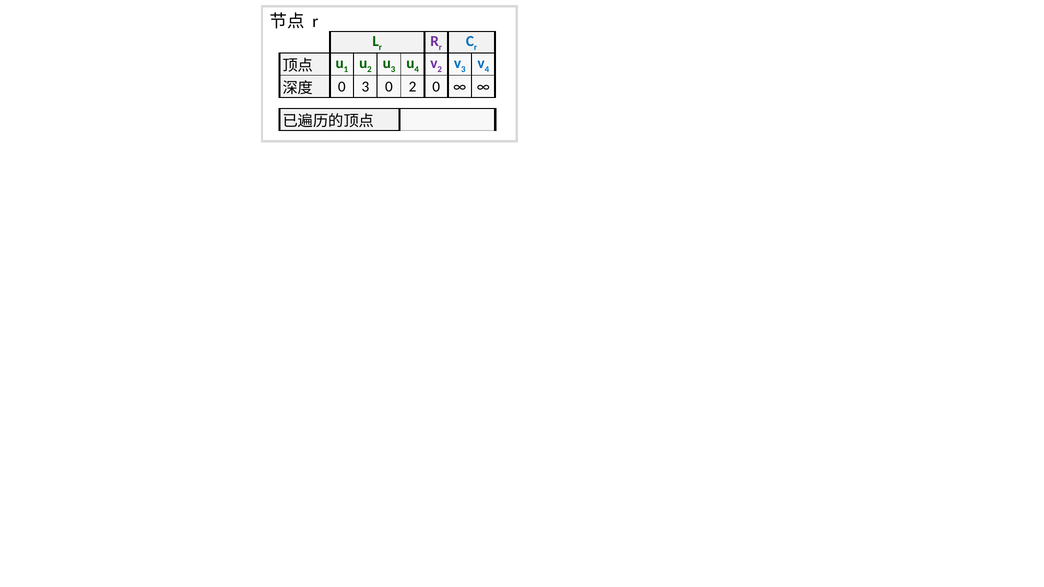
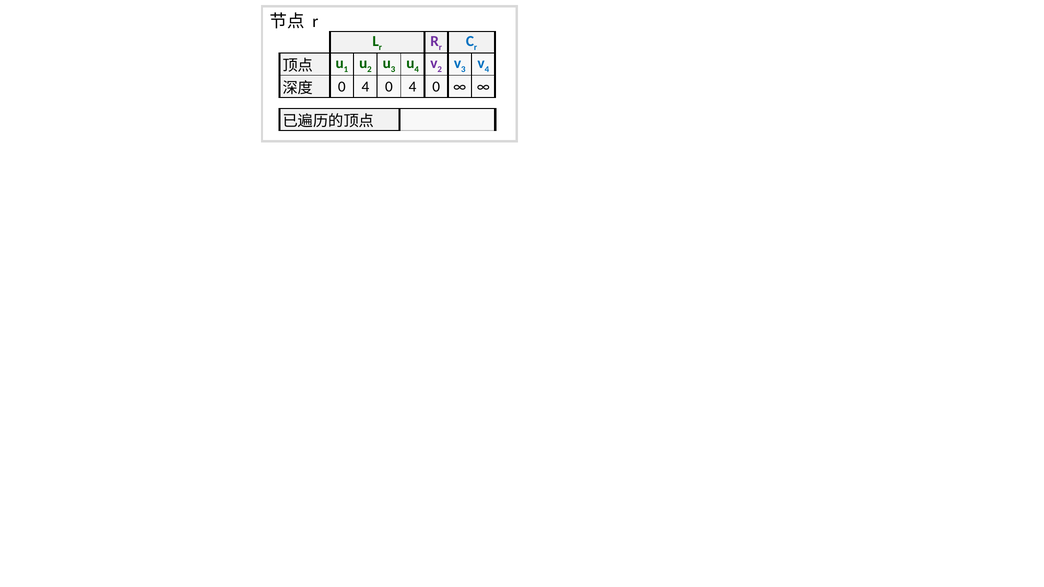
3: 3 -> 4 (365, 87)
2: 2 -> 4 (413, 87)
